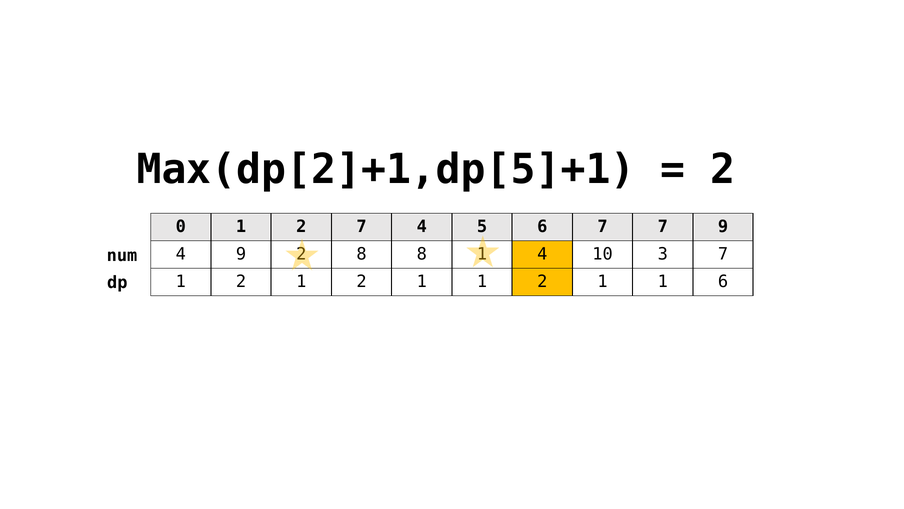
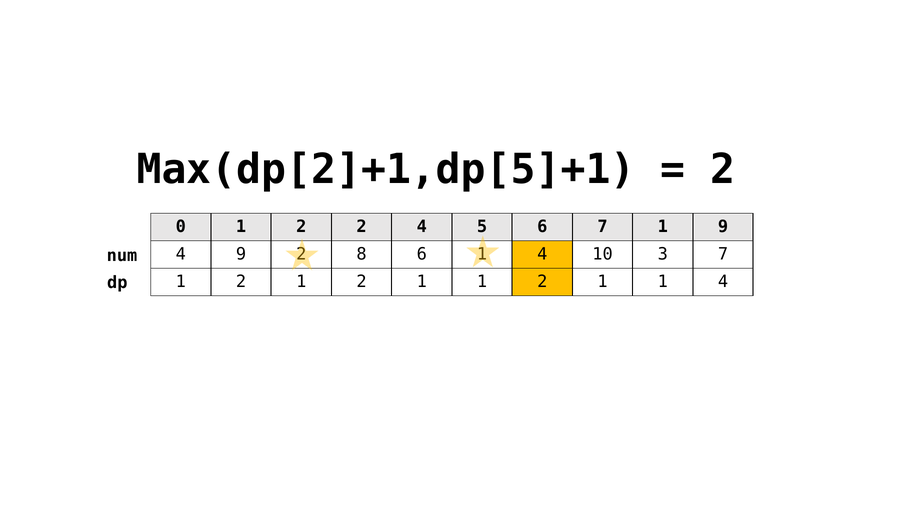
2 7: 7 -> 2 (362, 226)
6 7 7: 7 -> 1 (663, 226)
8 8: 8 -> 6 (422, 254)
1 1 6: 6 -> 4 (723, 281)
